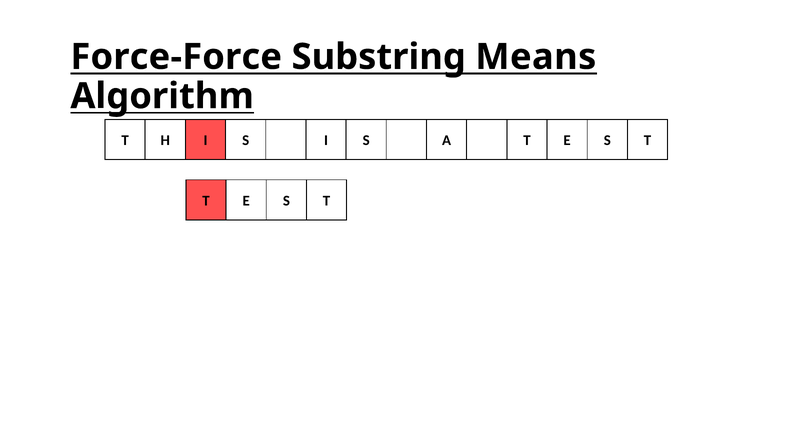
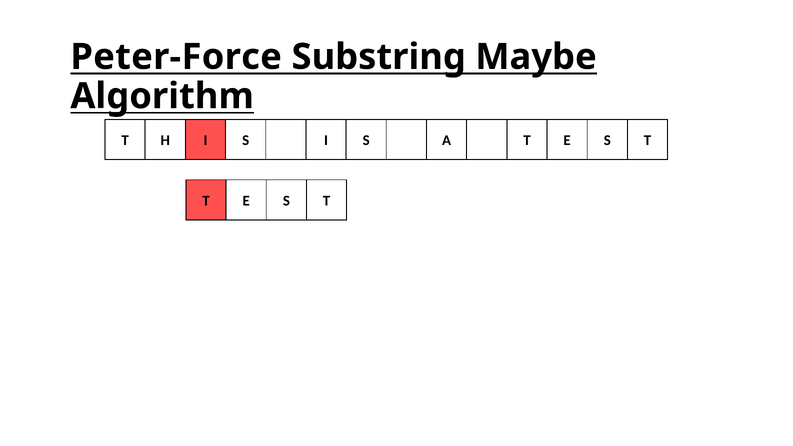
Force-Force: Force-Force -> Peter-Force (176, 57)
Means: Means -> Maybe (536, 57)
